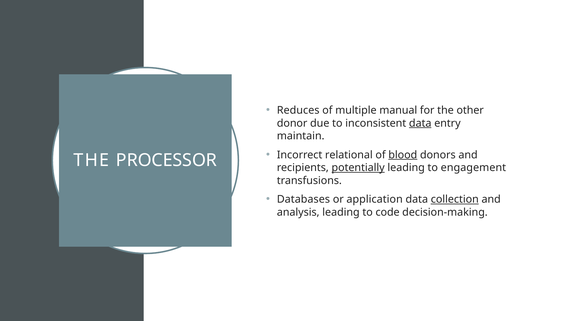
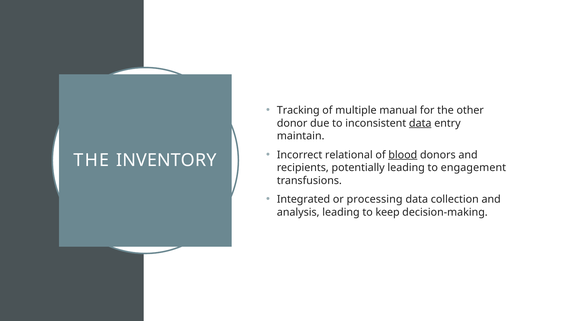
Reduces: Reduces -> Tracking (298, 110)
PROCESSOR: PROCESSOR -> INVENTORY (166, 160)
potentially underline: present -> none (358, 168)
Databases: Databases -> Integrated (303, 199)
application: application -> processing (375, 199)
collection underline: present -> none (455, 199)
code: code -> keep (388, 212)
